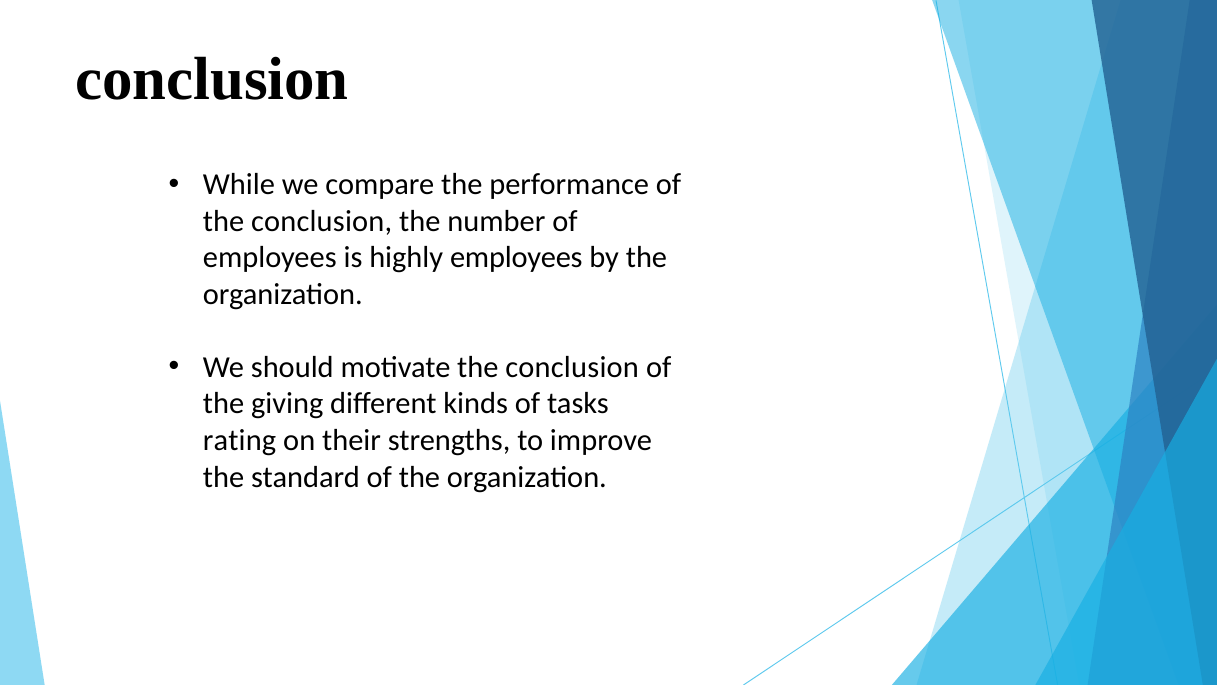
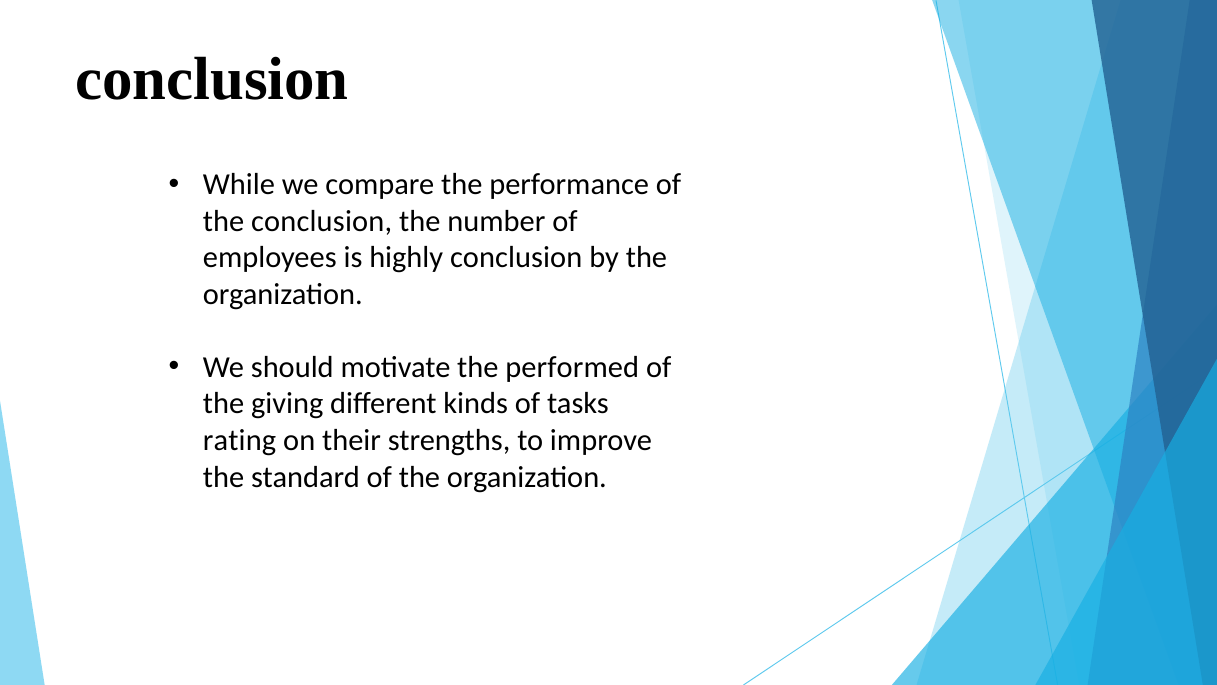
highly employees: employees -> conclusion (516, 258)
motivate the conclusion: conclusion -> performed (572, 367)
